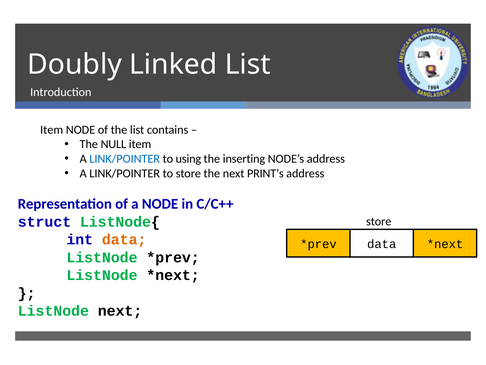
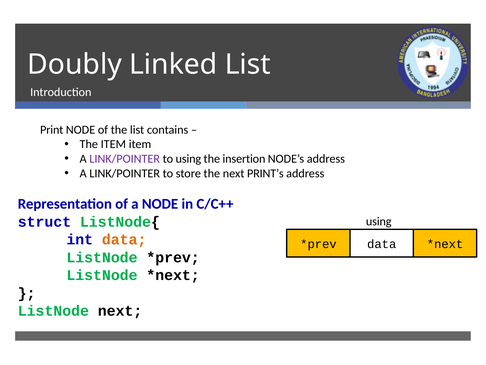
Item: Item -> Print (52, 130)
The NULL: NULL -> ITEM (113, 144)
LINK/POINTER colour: blue -> purple (125, 159)
inserting: inserting -> insertion (244, 159)
store: store -> using (379, 221)
